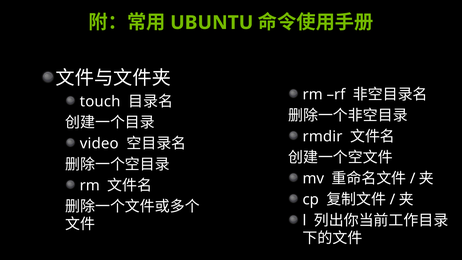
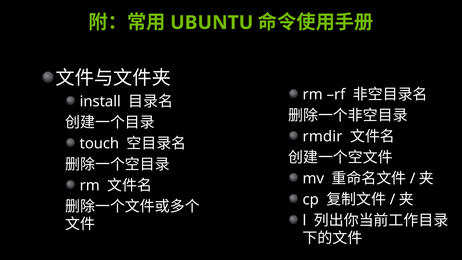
touch: touch -> install (100, 101)
video: video -> touch (99, 143)
